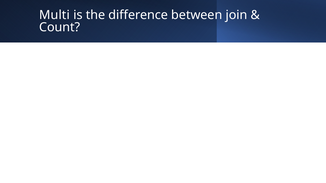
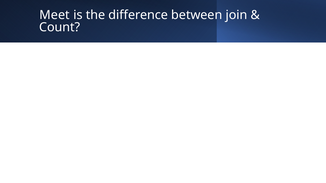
Multi: Multi -> Meet (55, 15)
